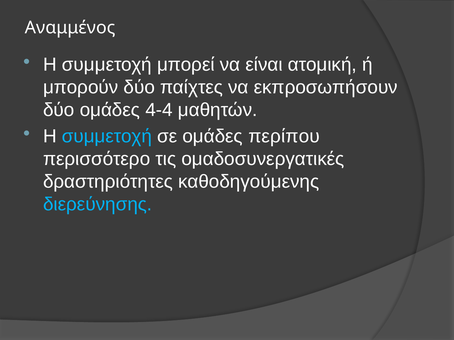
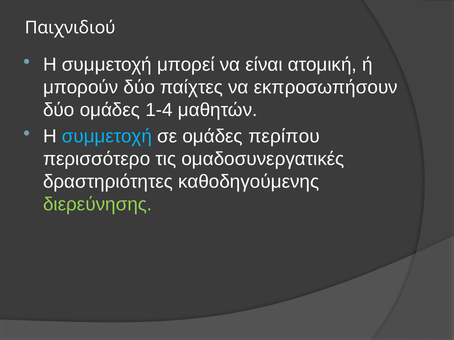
Αναμμένος: Αναμμένος -> Παιχνιδιού (70, 28)
4-4: 4-4 -> 1-4 (159, 110)
διερεύνησης colour: light blue -> light green (98, 205)
